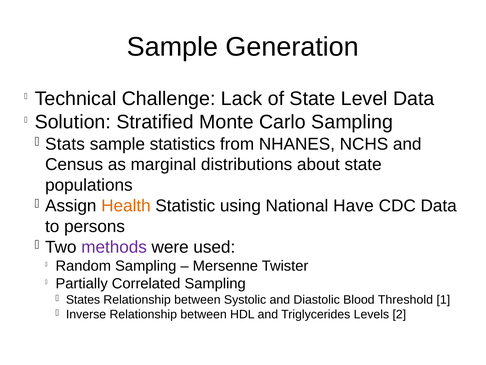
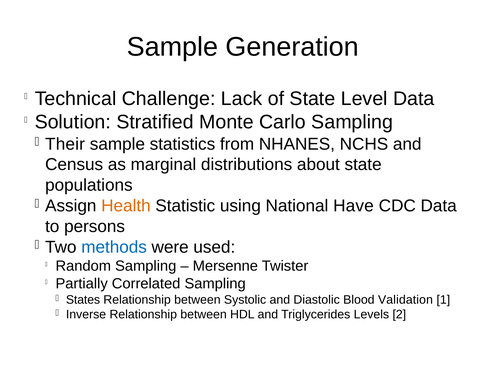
Stats: Stats -> Their (65, 144)
methods colour: purple -> blue (114, 247)
Threshold: Threshold -> Validation (405, 299)
